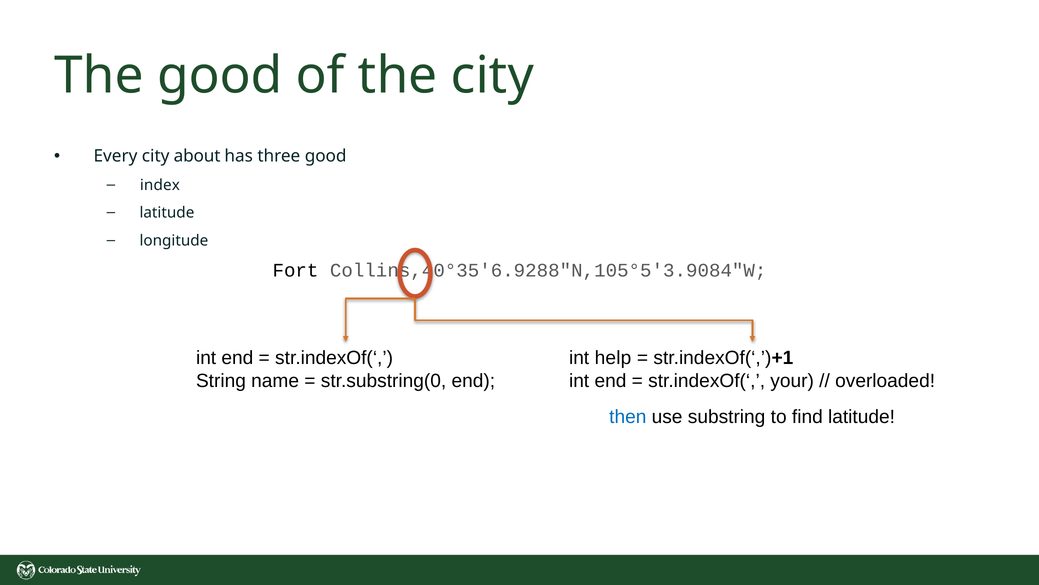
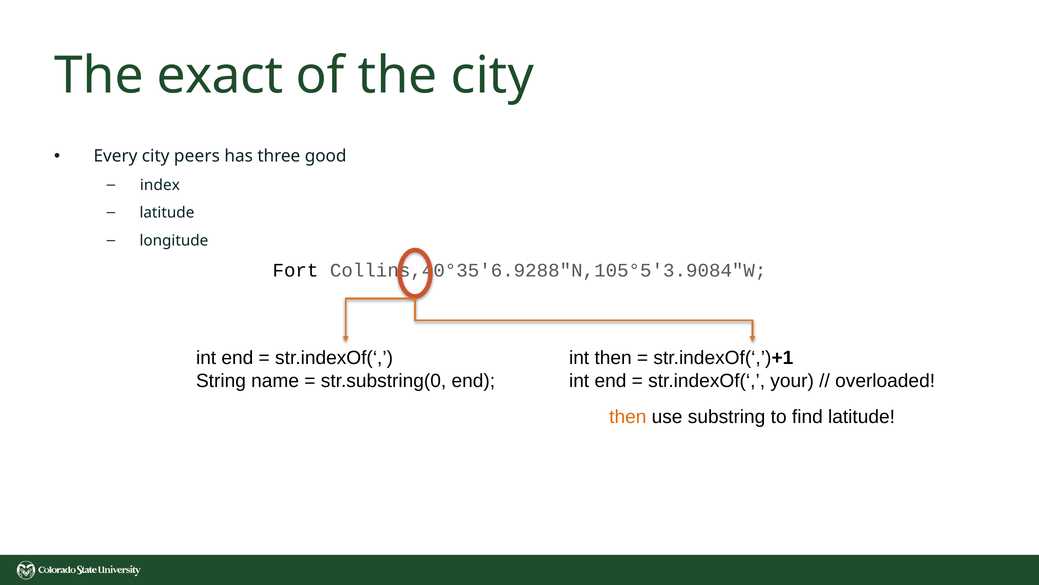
The good: good -> exact (220, 76)
about: about -> peers (197, 156)
int help: help -> then (613, 358)
then colour: blue -> orange (628, 417)
